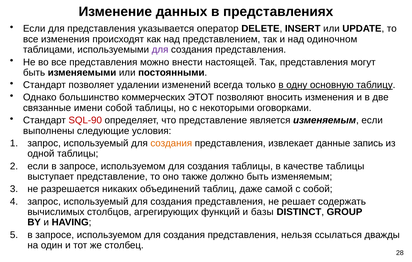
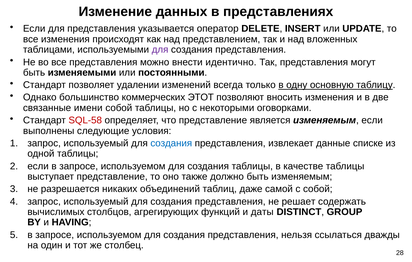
одиночном: одиночном -> вложенных (332, 39)
настоящей: настоящей -> идентично (231, 62)
SQL-90: SQL-90 -> SQL-58 (85, 120)
создания colour: orange -> blue (171, 143)
запись: запись -> списке (368, 143)
базы: базы -> даты (262, 212)
